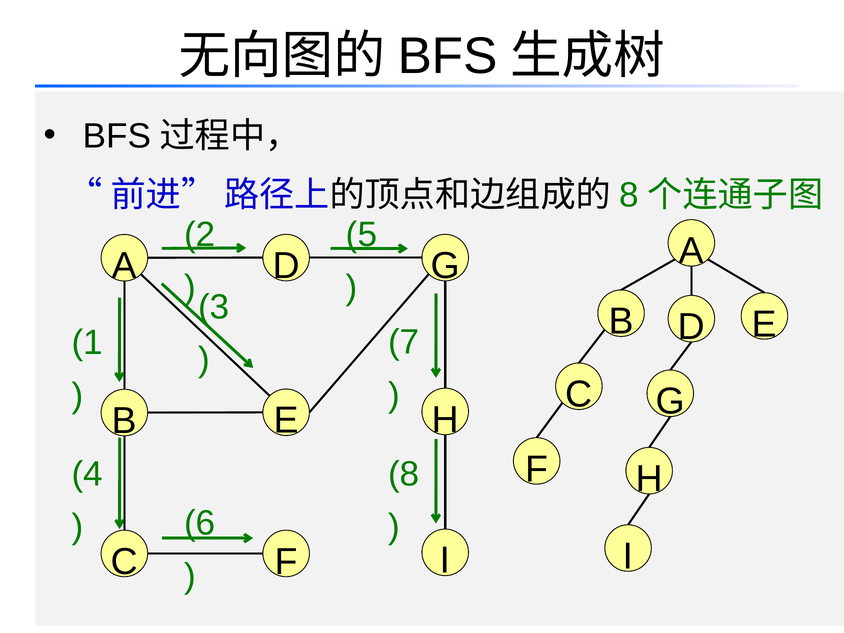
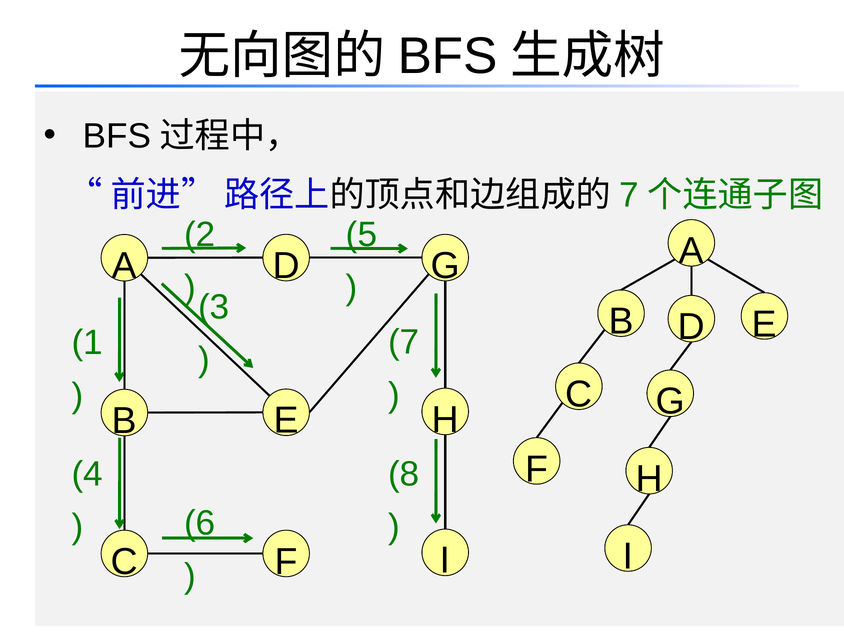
8: 8 -> 7 (629, 195)
